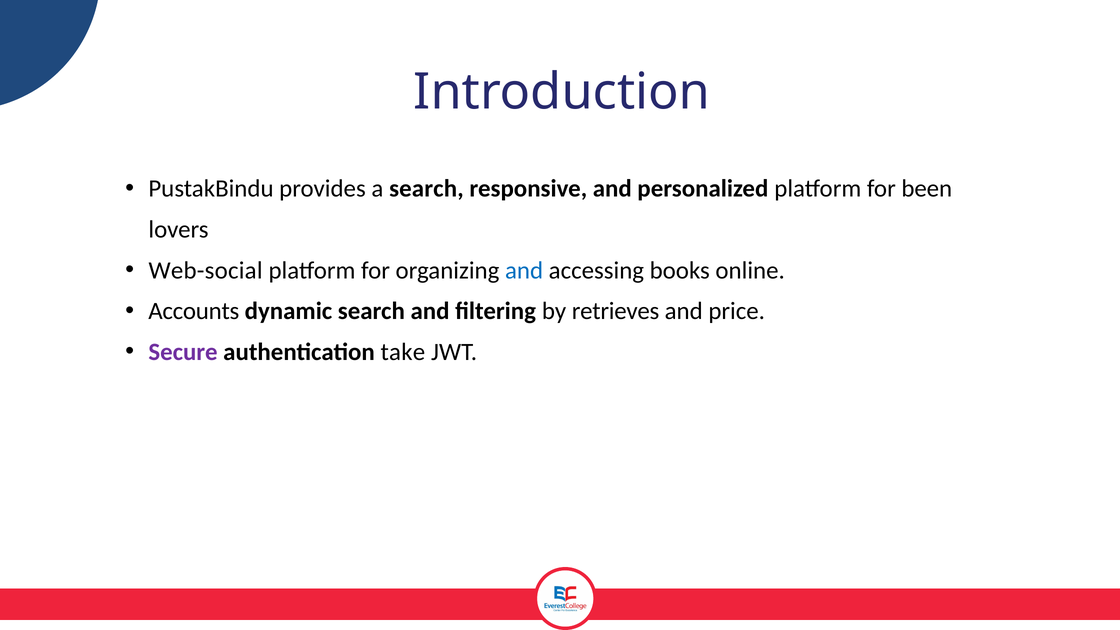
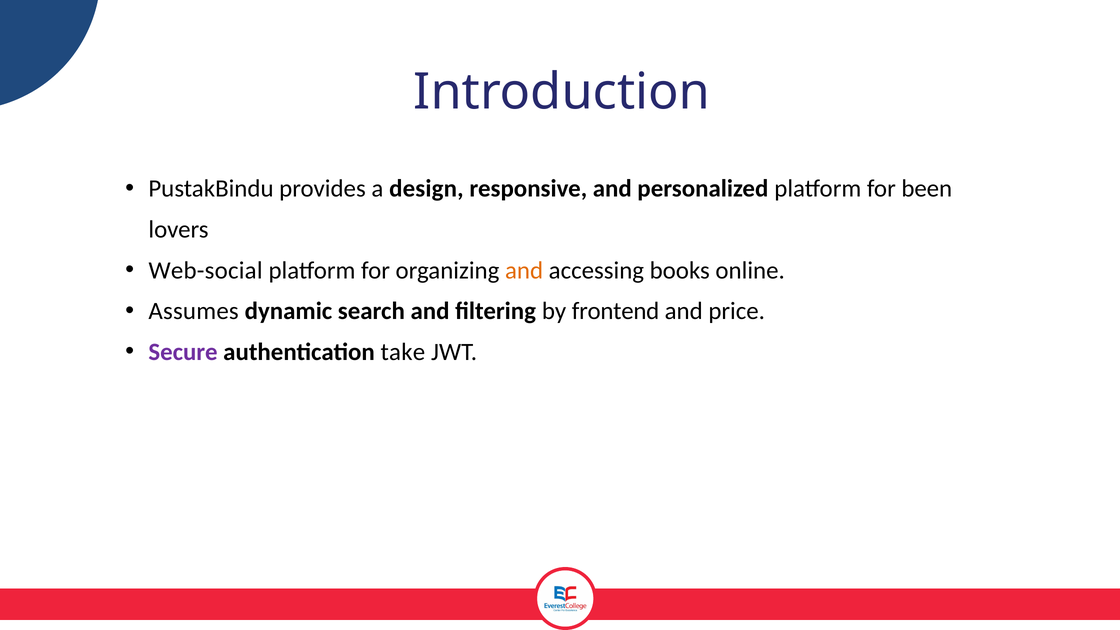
a search: search -> design (426, 189)
and colour: blue -> orange (524, 270)
Accounts: Accounts -> Assumes (194, 311)
retrieves: retrieves -> frontend (616, 311)
